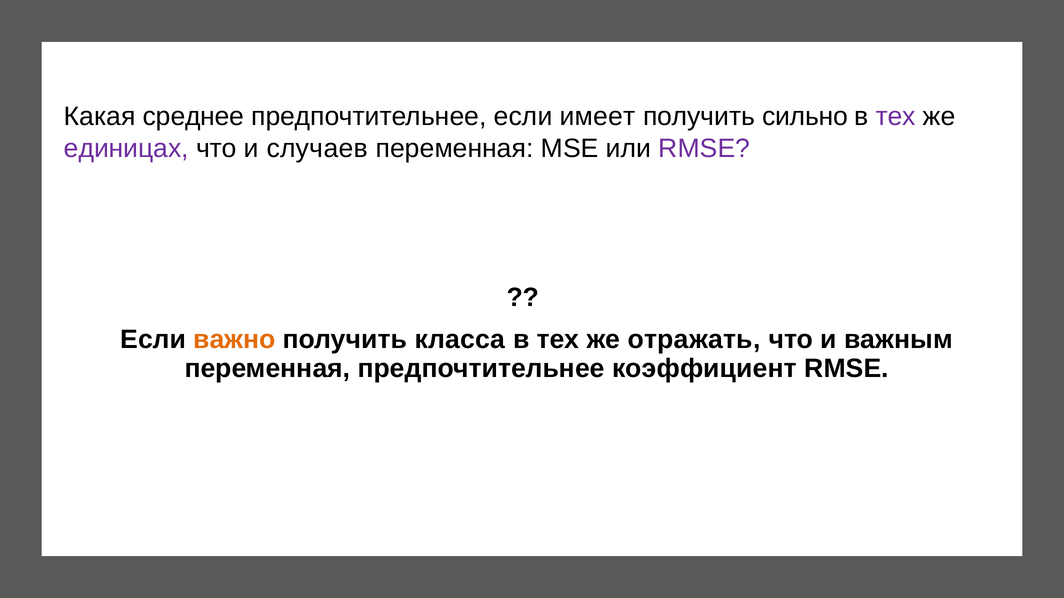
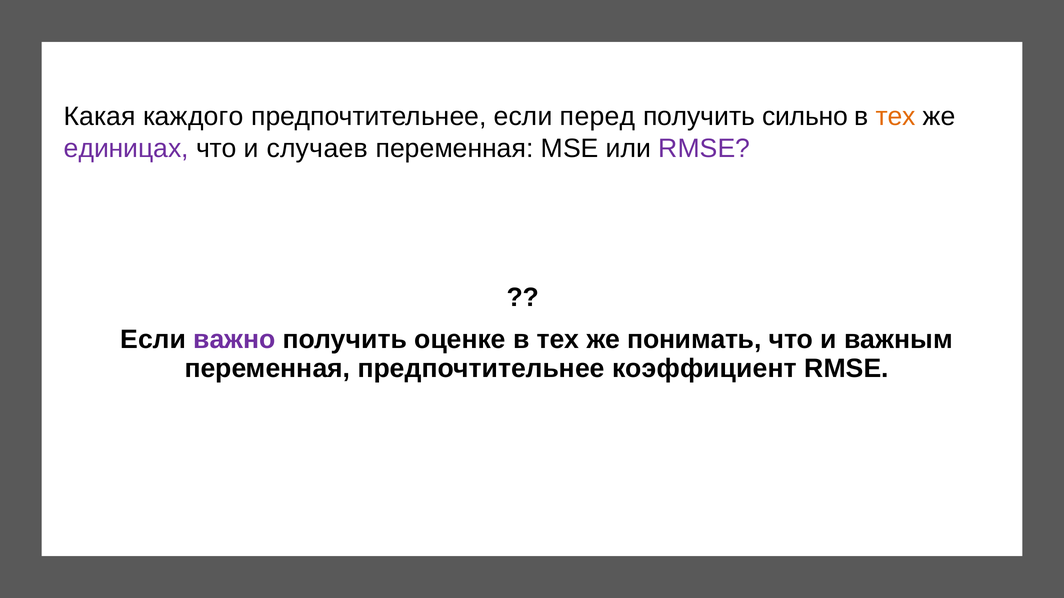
среднее: среднее -> каждого (193, 116)
имеет: имеет -> перед (598, 116)
тех colour: purple -> orange (896, 116)
важно colour: orange -> purple (234, 340)
класса: класса -> оценке (460, 340)
отражать: отражать -> понимать (694, 340)
